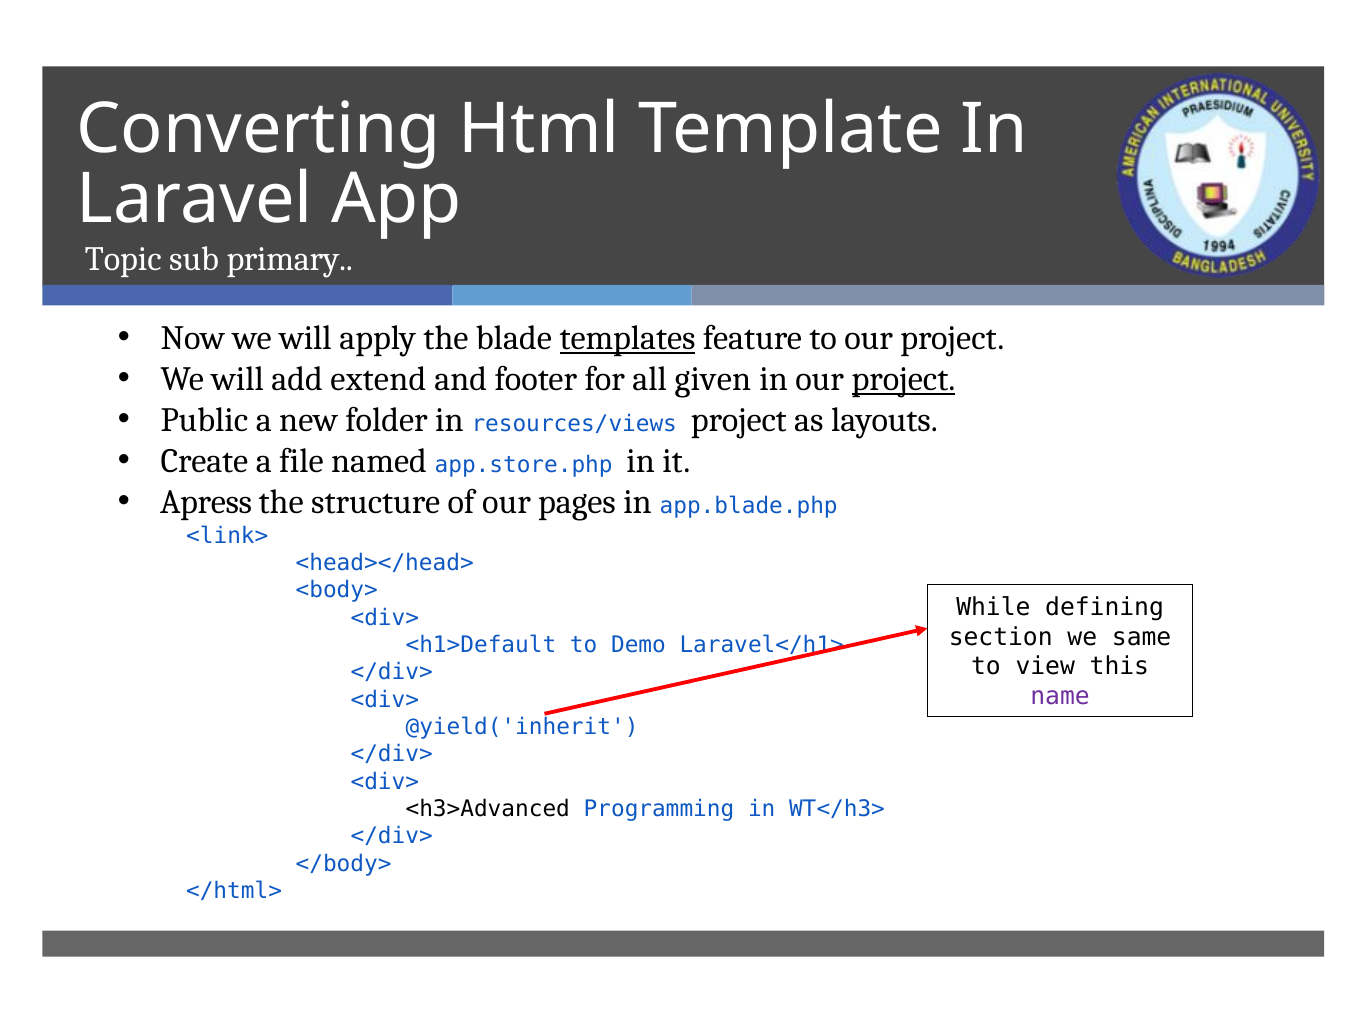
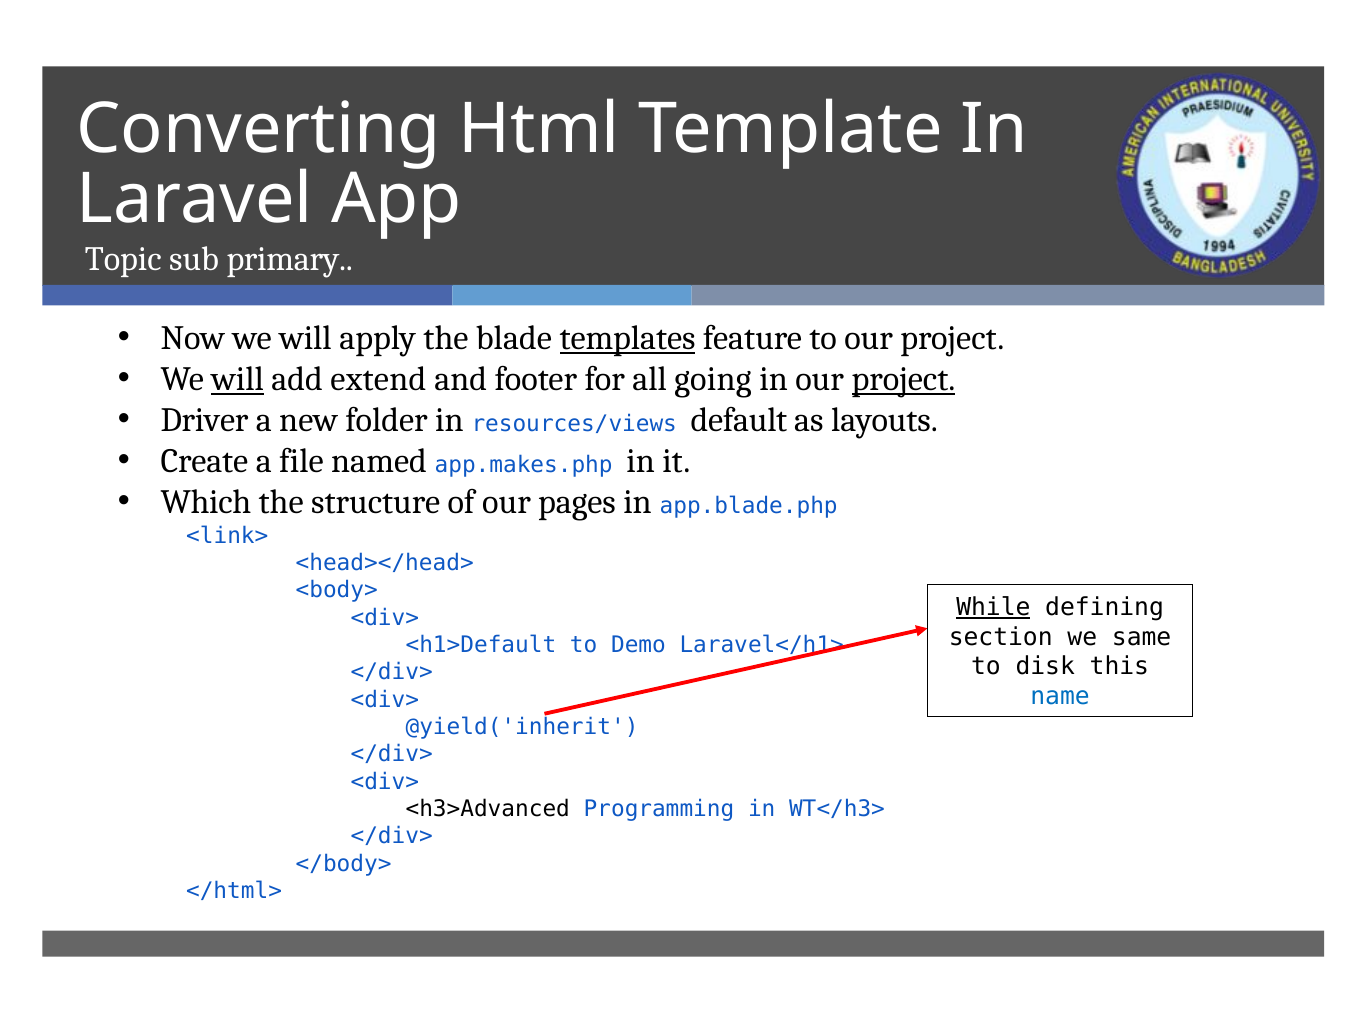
will underline: none -> present (238, 380)
given: given -> going (713, 380)
Public: Public -> Driver (204, 421)
resources/views project: project -> default (739, 421)
app.store.php: app.store.php -> app.makes.php (524, 465)
Apress: Apress -> Which (206, 503)
While underline: none -> present (993, 607)
view: view -> disk (1045, 667)
name colour: purple -> blue (1060, 696)
